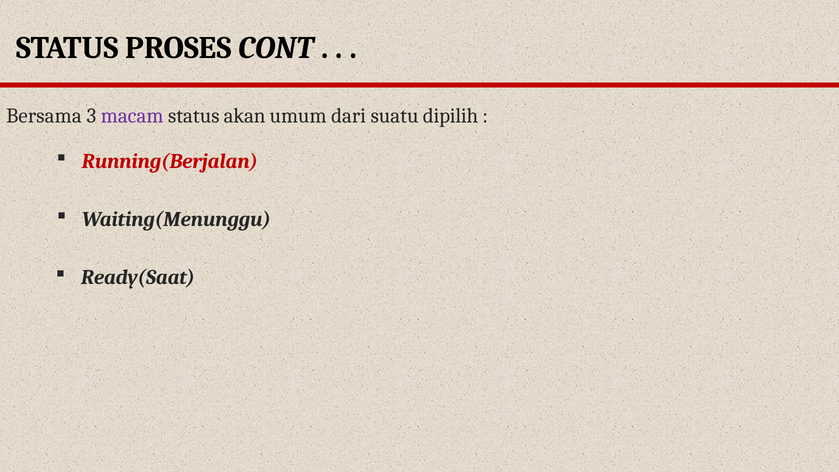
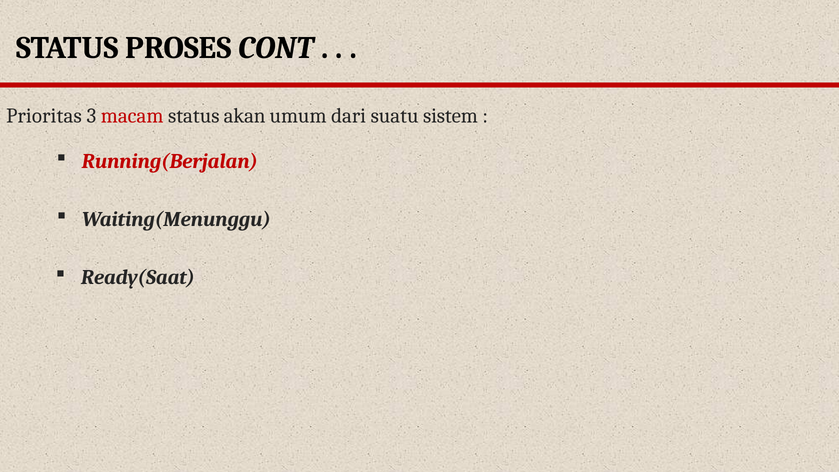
Bersama: Bersama -> Prioritas (44, 116)
macam colour: purple -> red (132, 116)
dipilih: dipilih -> sistem (450, 116)
